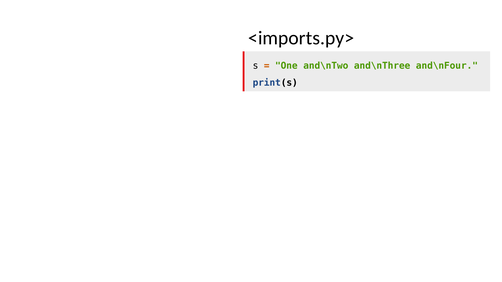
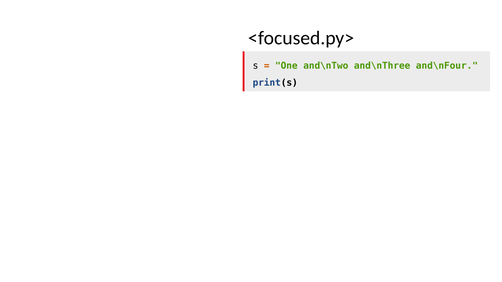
<imports.py>: <imports.py> -> <focused.py> (301, 38)
